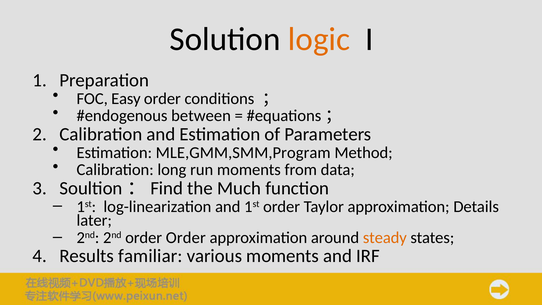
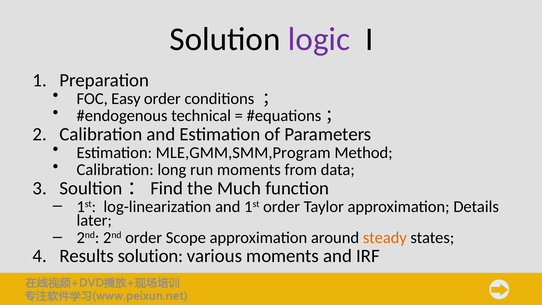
logic colour: orange -> purple (319, 39)
between: between -> technical (201, 116)
order Order: Order -> Scope (186, 238)
Results familiar: familiar -> solution (151, 256)
